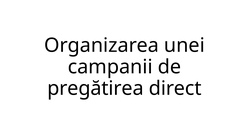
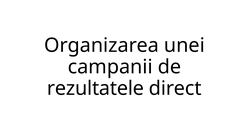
pregătirea: pregătirea -> rezultatele (95, 88)
